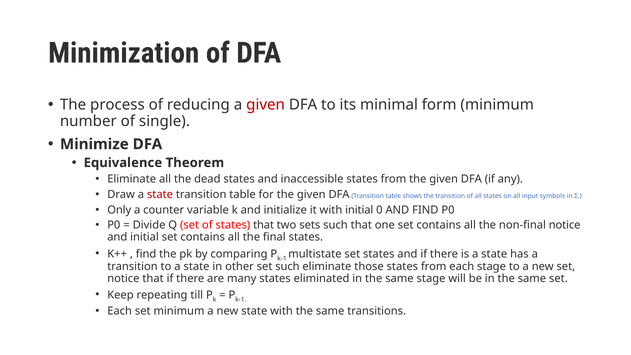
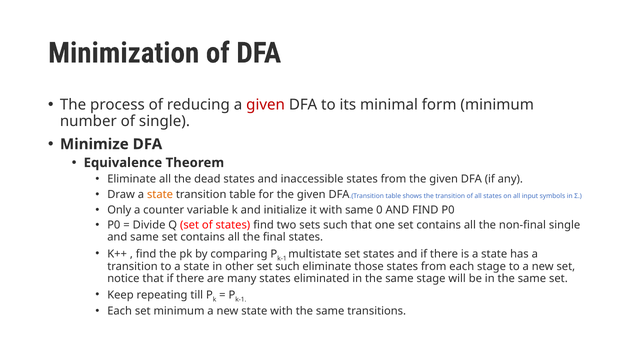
state colour: red -> orange (160, 194)
with initial: initial -> same (359, 210)
states that: that -> find (264, 225)
non-final notice: notice -> single (565, 225)
and initial: initial -> same (145, 237)
